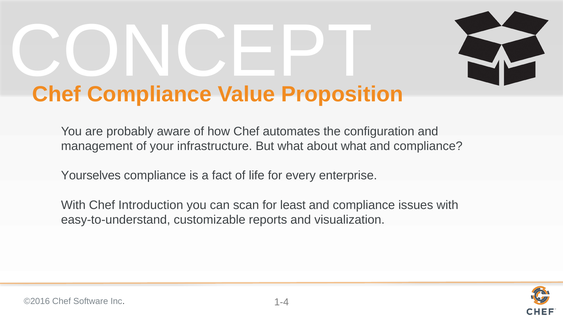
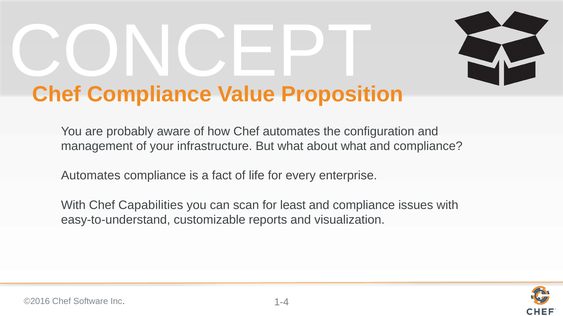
Yourselves: Yourselves -> Automates (91, 176)
Introduction: Introduction -> Capabilities (151, 206)
